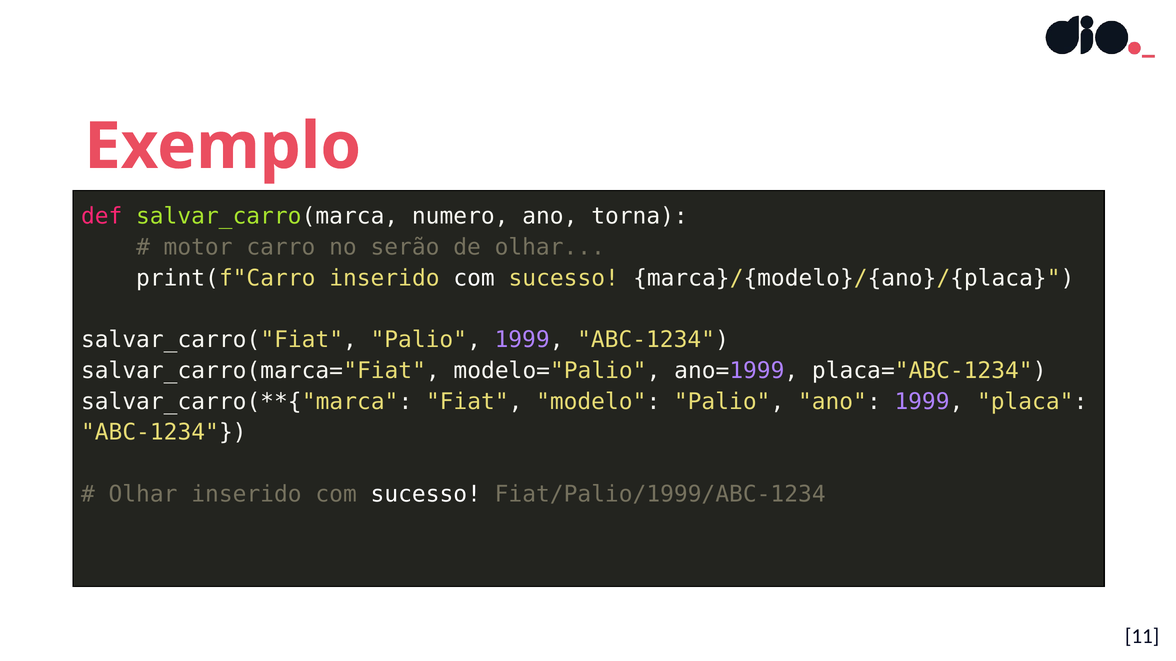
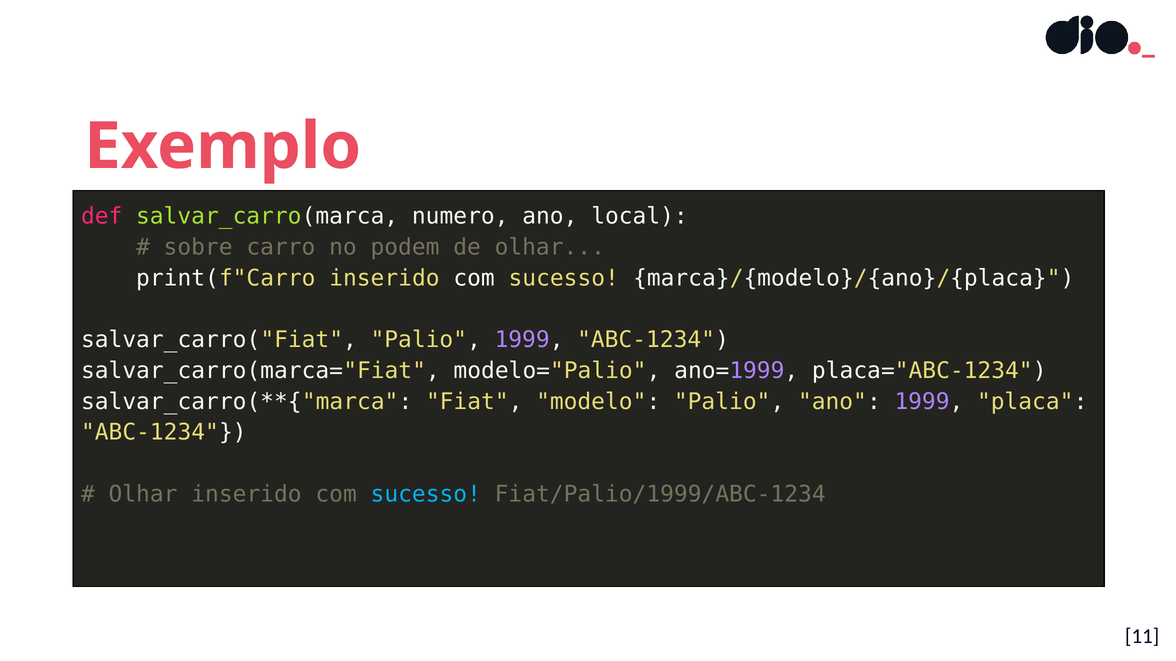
torna: torna -> local (639, 216)
motor: motor -> sobre (198, 247)
serão: serão -> podem (405, 247)
sucesso colour: white -> light blue (426, 494)
